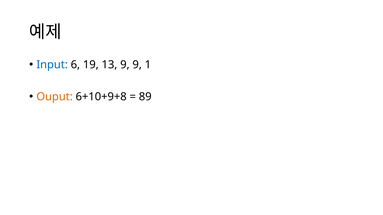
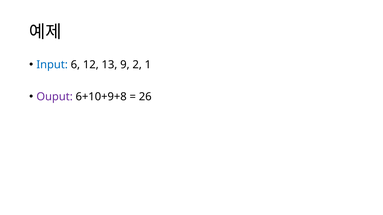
19: 19 -> 12 (91, 65)
9 9: 9 -> 2 (137, 65)
Ouput colour: orange -> purple (55, 97)
89: 89 -> 26 (145, 97)
